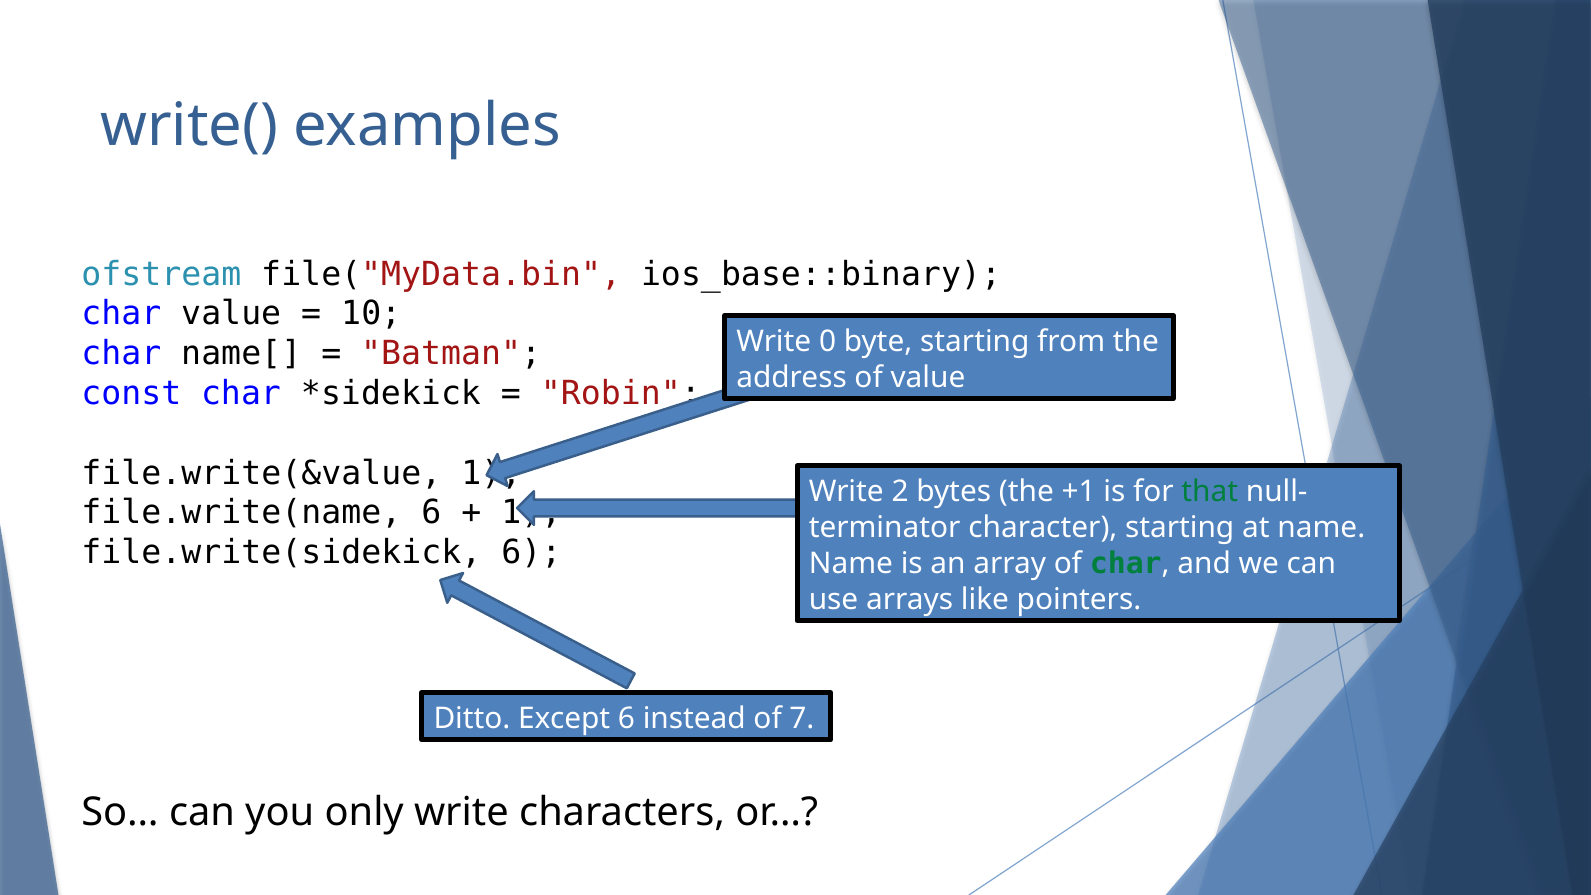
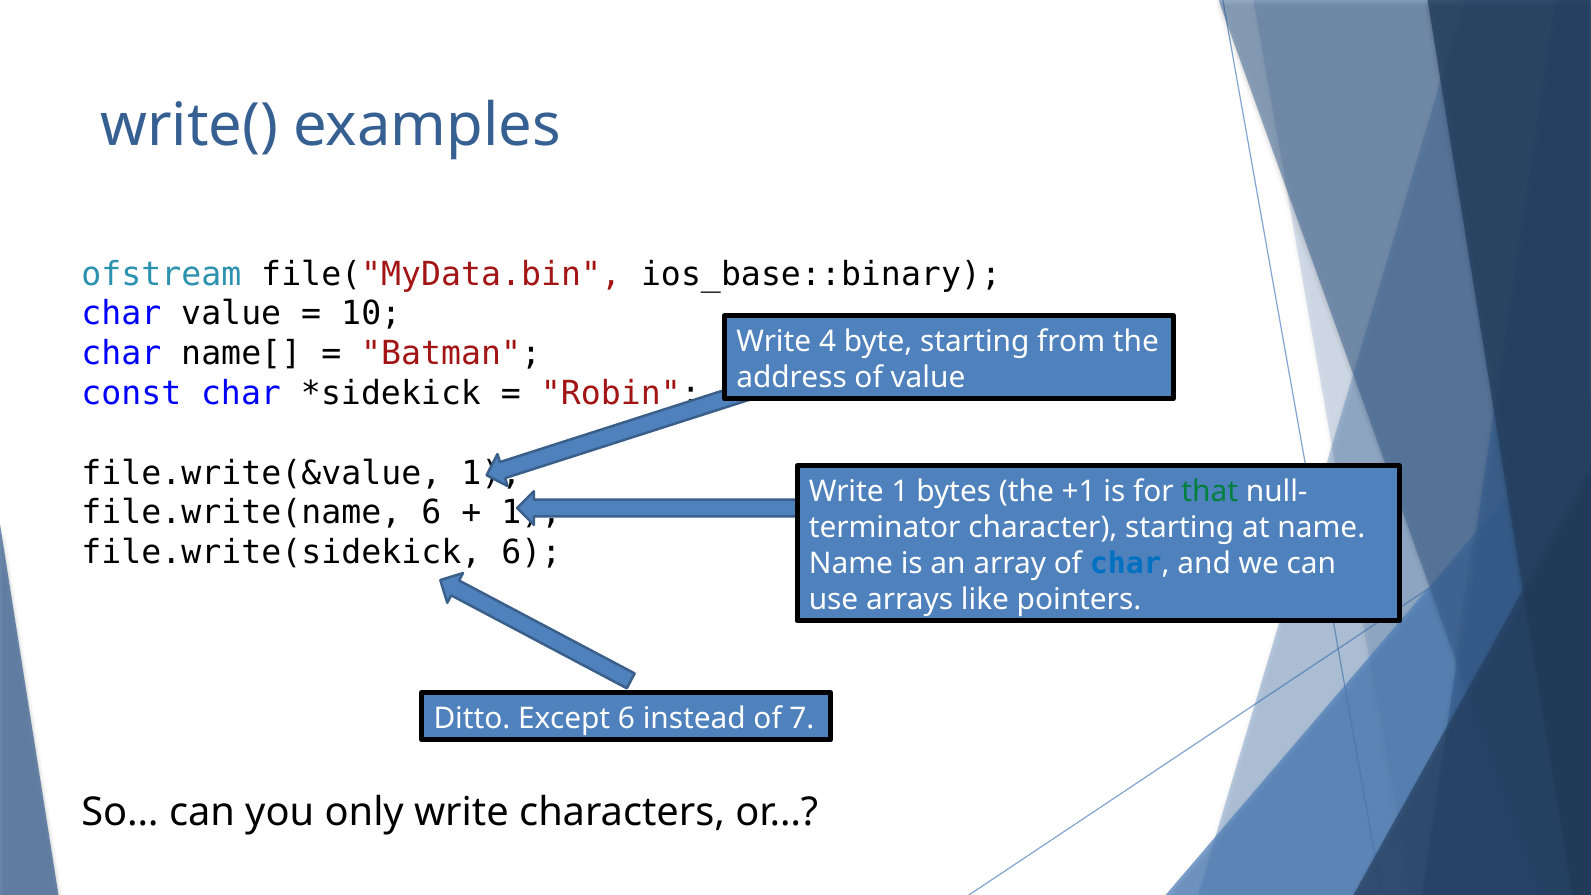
0: 0 -> 4 (828, 341)
Write 2: 2 -> 1 (900, 492)
char colour: green -> blue (1126, 563)
